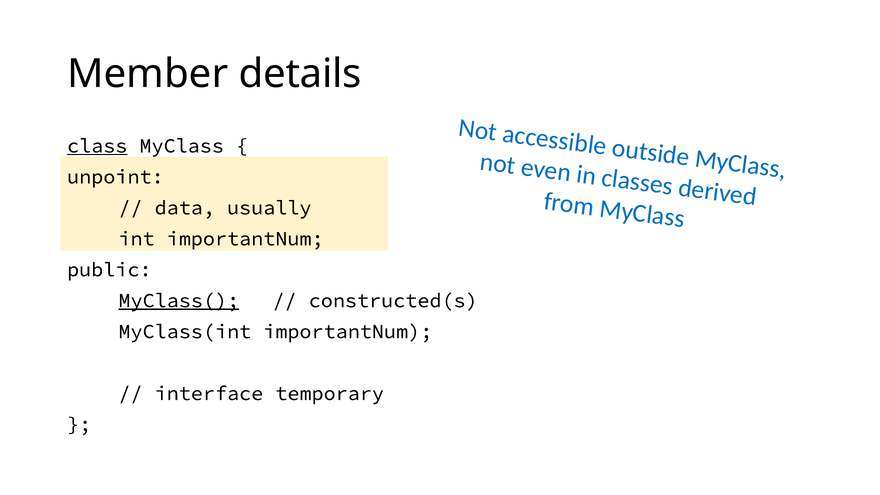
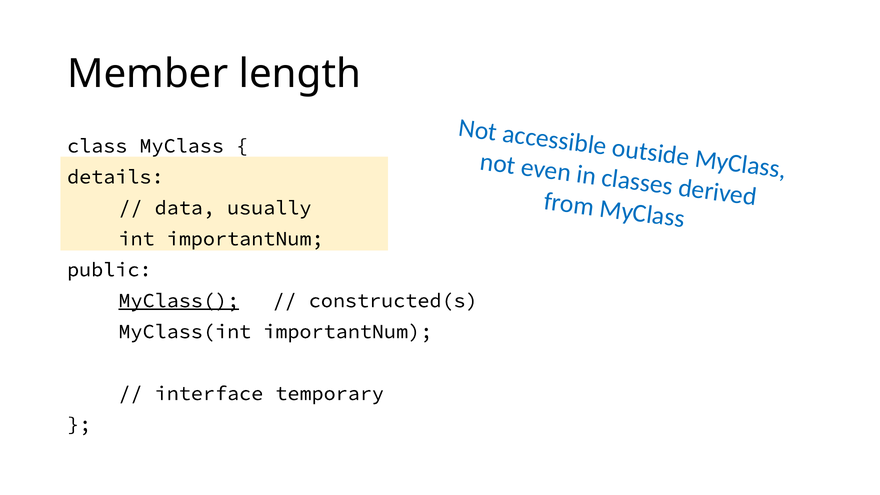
details: details -> length (300, 74)
class underline: present -> none (97, 146)
unpoint: unpoint -> details (115, 177)
